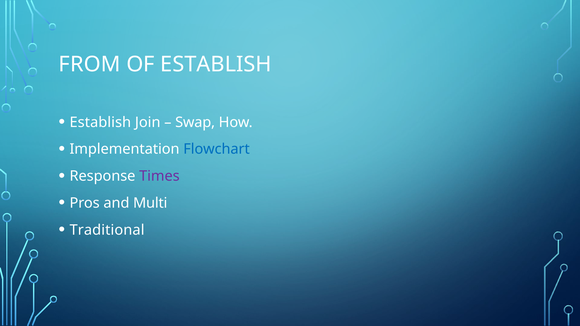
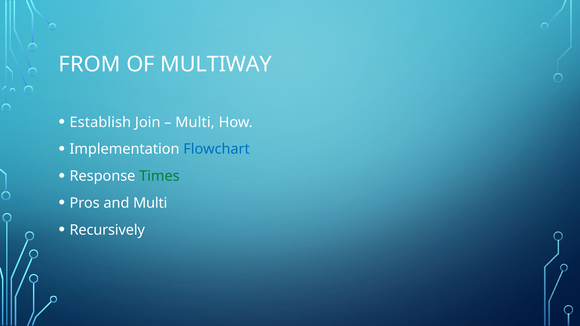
OF ESTABLISH: ESTABLISH -> MULTIWAY (216, 64)
Swap: Swap -> Multi (195, 122)
Times colour: purple -> green (159, 176)
Traditional: Traditional -> Recursively (107, 230)
